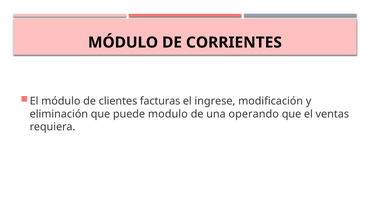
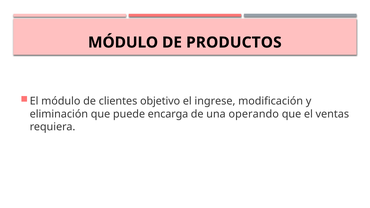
CORRIENTES: CORRIENTES -> PRODUCTOS (234, 43)
facturas: facturas -> objetivo (160, 101)
modulo: modulo -> encarga (168, 114)
